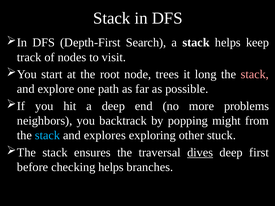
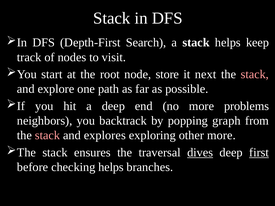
trees: trees -> store (167, 74)
long: long -> next (206, 74)
might: might -> graph (226, 121)
stack colour: light blue -> pink (47, 136)
other stuck: stuck -> more (221, 136)
first underline: none -> present (259, 153)
